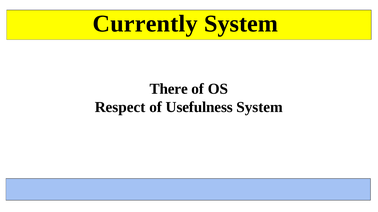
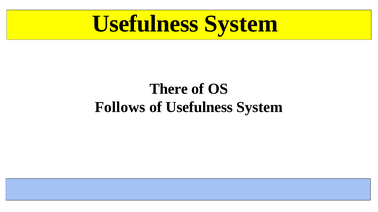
Currently: Currently -> Usefulness (145, 24)
Respect: Respect -> Follows (120, 108)
